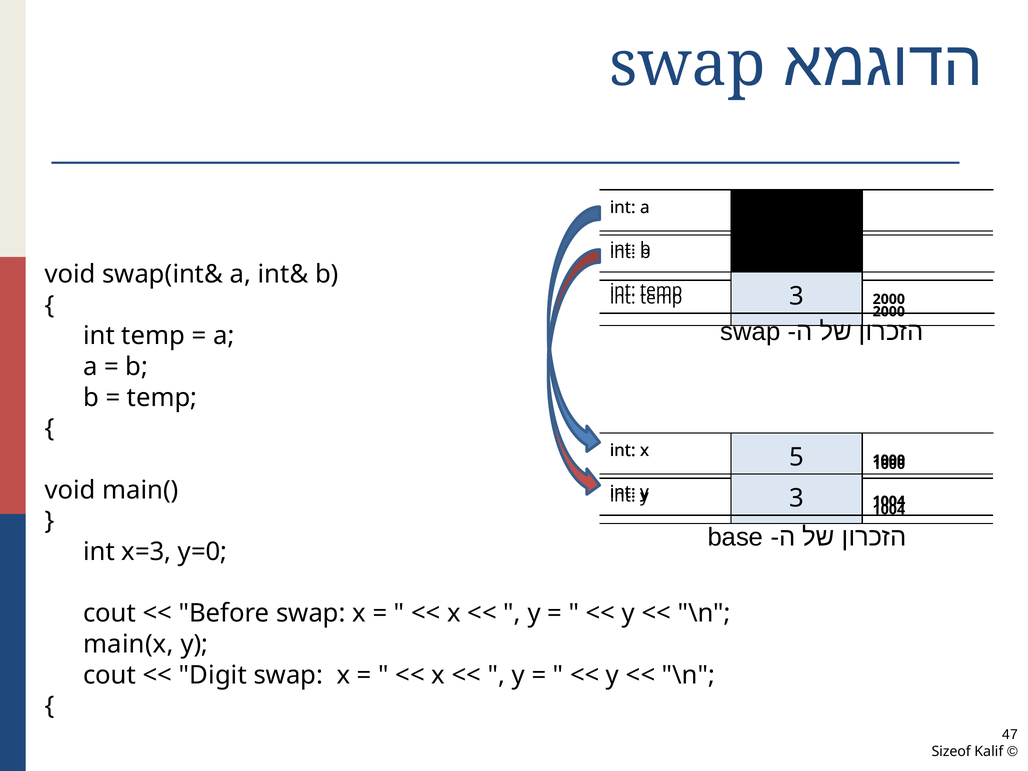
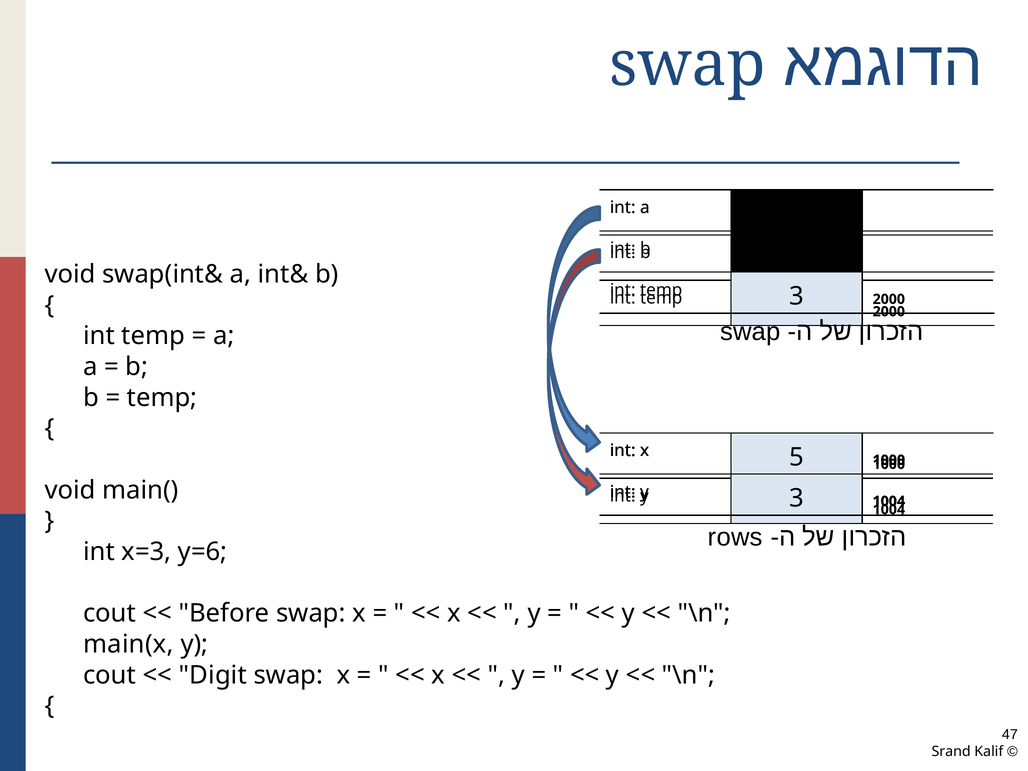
base: base -> rows (735, 537)
y=0: y=0 -> y=6 (203, 552)
Sizeof: Sizeof -> Srand (951, 751)
